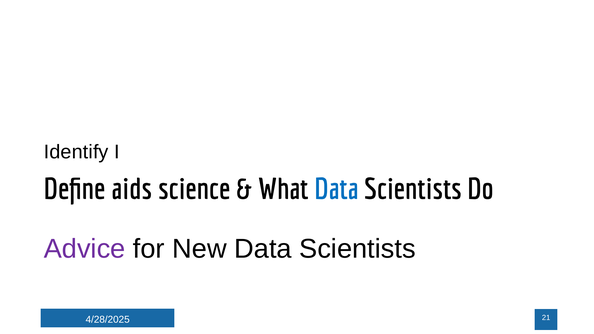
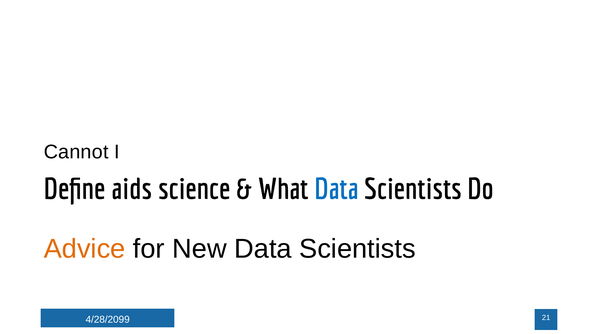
Identify: Identify -> Cannot (76, 152)
Advice colour: purple -> orange (85, 249)
4/28/2025: 4/28/2025 -> 4/28/2099 (108, 320)
